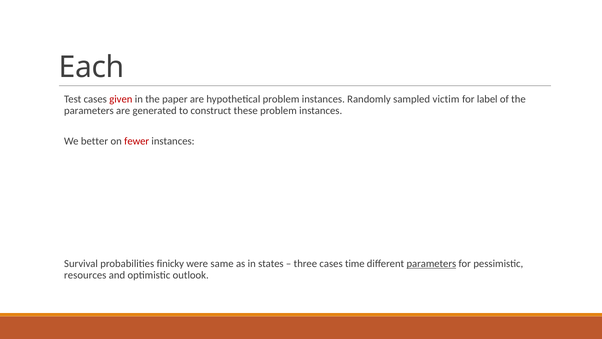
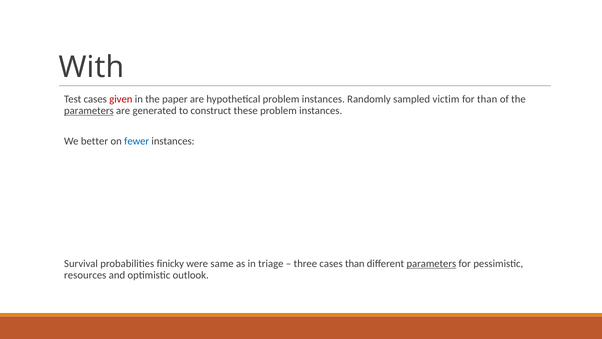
Each: Each -> With (91, 67)
for label: label -> than (487, 99)
parameters underline: none -> present (89, 111)
fewer colour: red -> blue (137, 141)
states: states -> triage (271, 263)
cases time: time -> than (355, 263)
